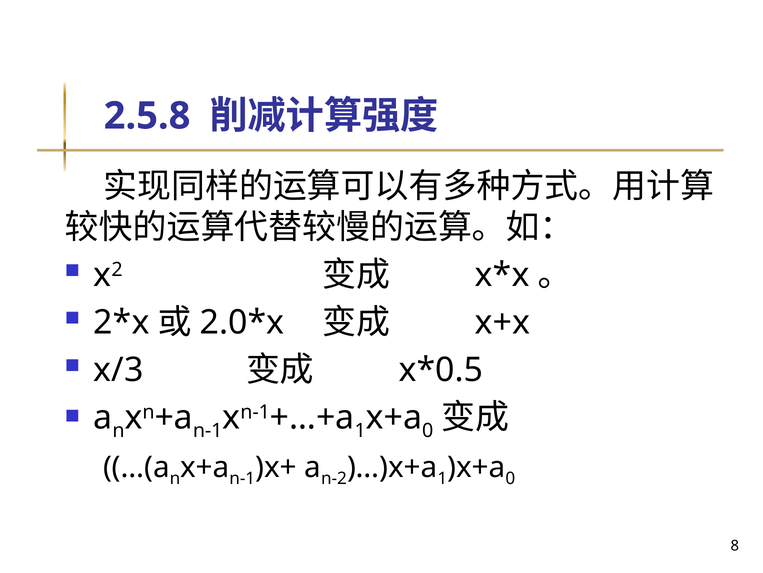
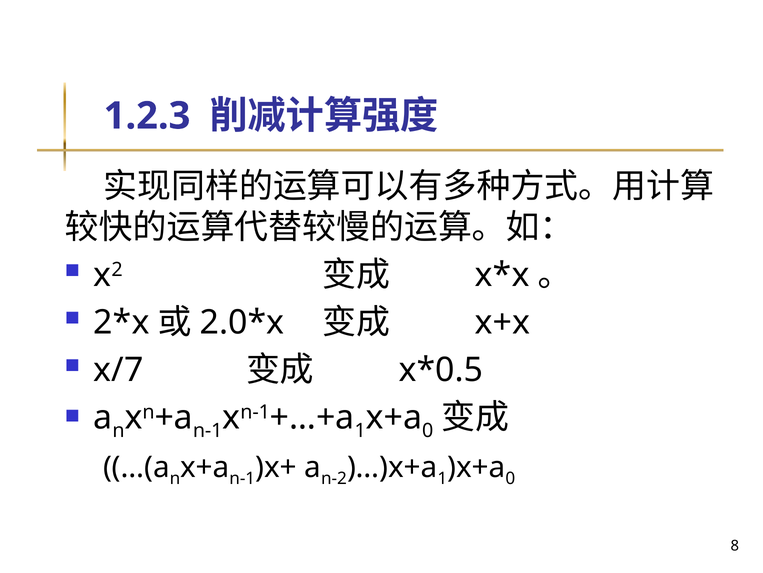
2.5.8: 2.5.8 -> 1.2.3 (147, 116)
x/3: x/3 -> x/7 (118, 370)
